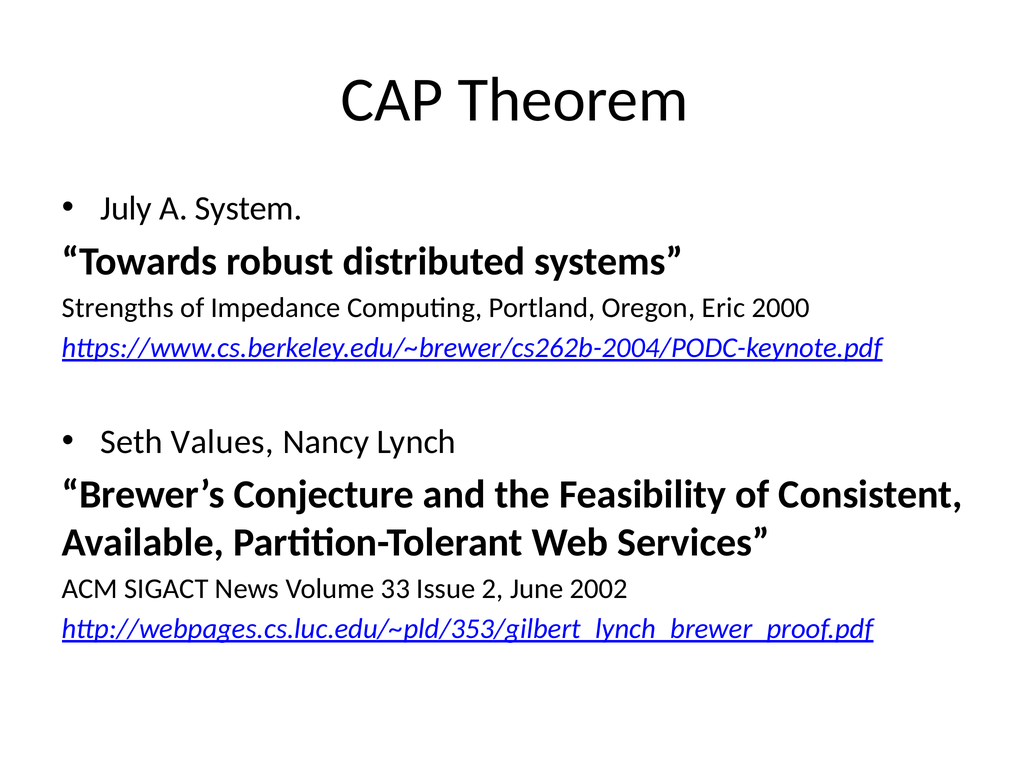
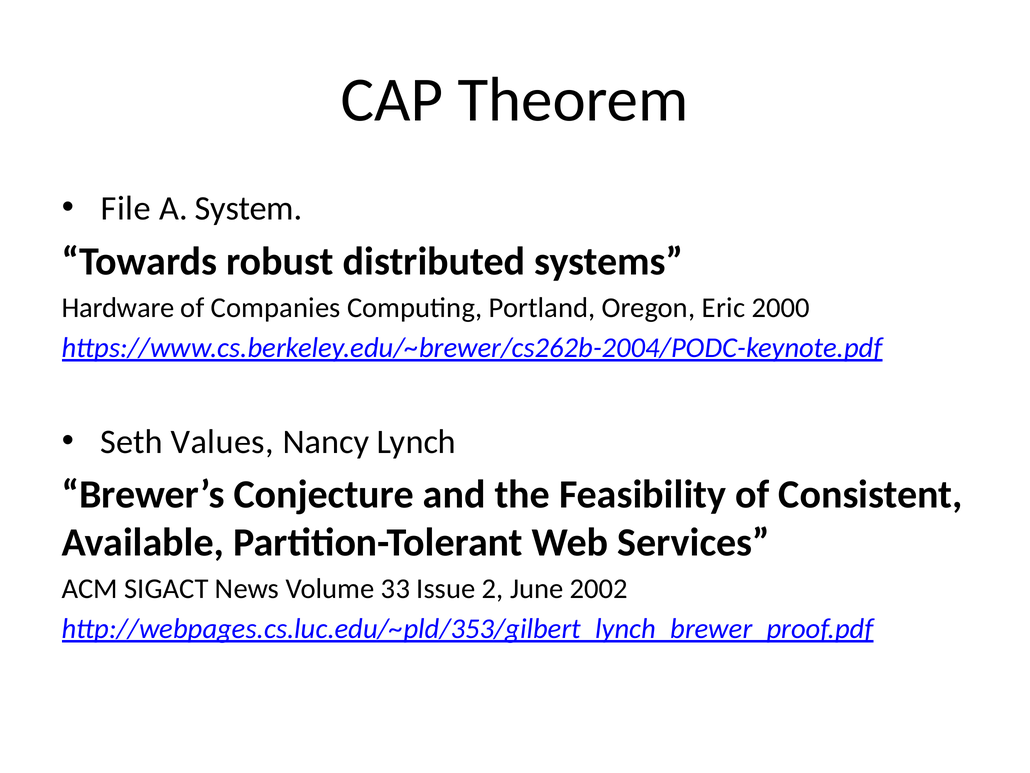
July: July -> File (126, 208)
Strengths: Strengths -> Hardware (118, 308)
Impedance: Impedance -> Companies (276, 308)
